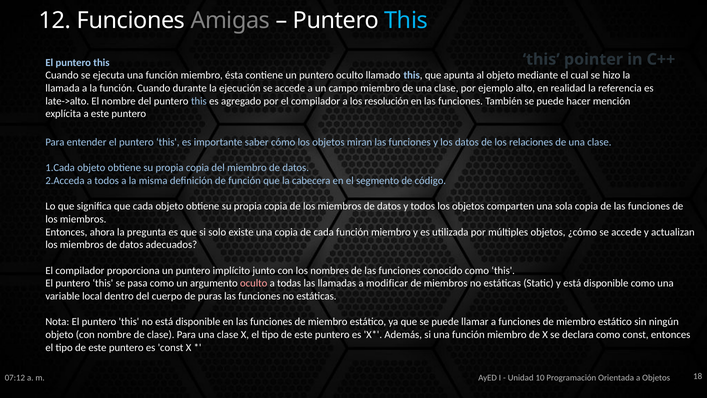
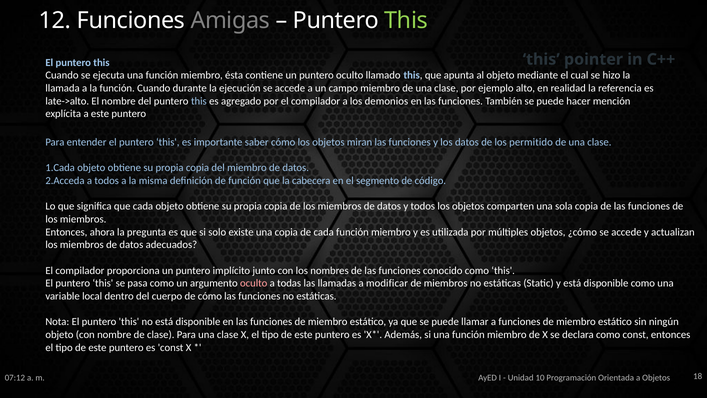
This colour: light blue -> light green (406, 21)
resolución: resolución -> demonios (386, 101)
relaciones: relaciones -> permitido (531, 142)
de puras: puras -> cómo (210, 296)
